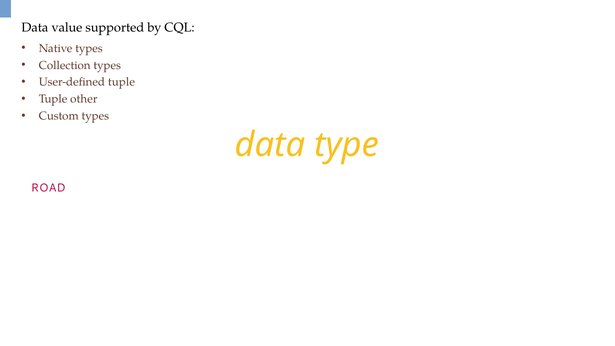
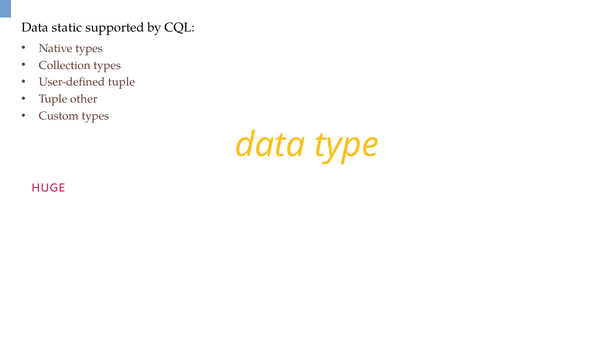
value: value -> static (67, 28)
ROAD: ROAD -> HUGE (48, 188)
